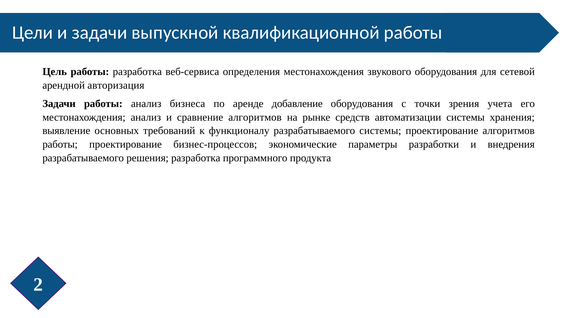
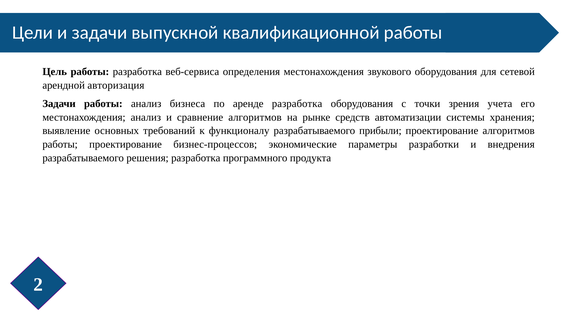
аренде добавление: добавление -> разработка (297, 104)
разрабатываемого системы: системы -> прибыли (380, 131)
